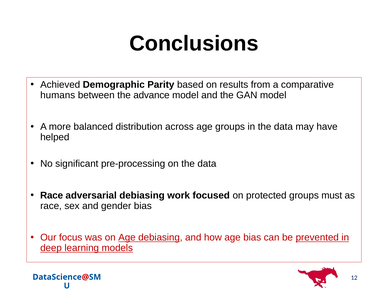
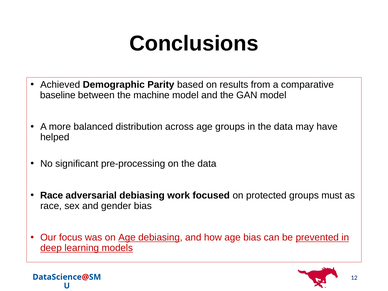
humans: humans -> baseline (58, 95)
advance: advance -> machine (151, 95)
